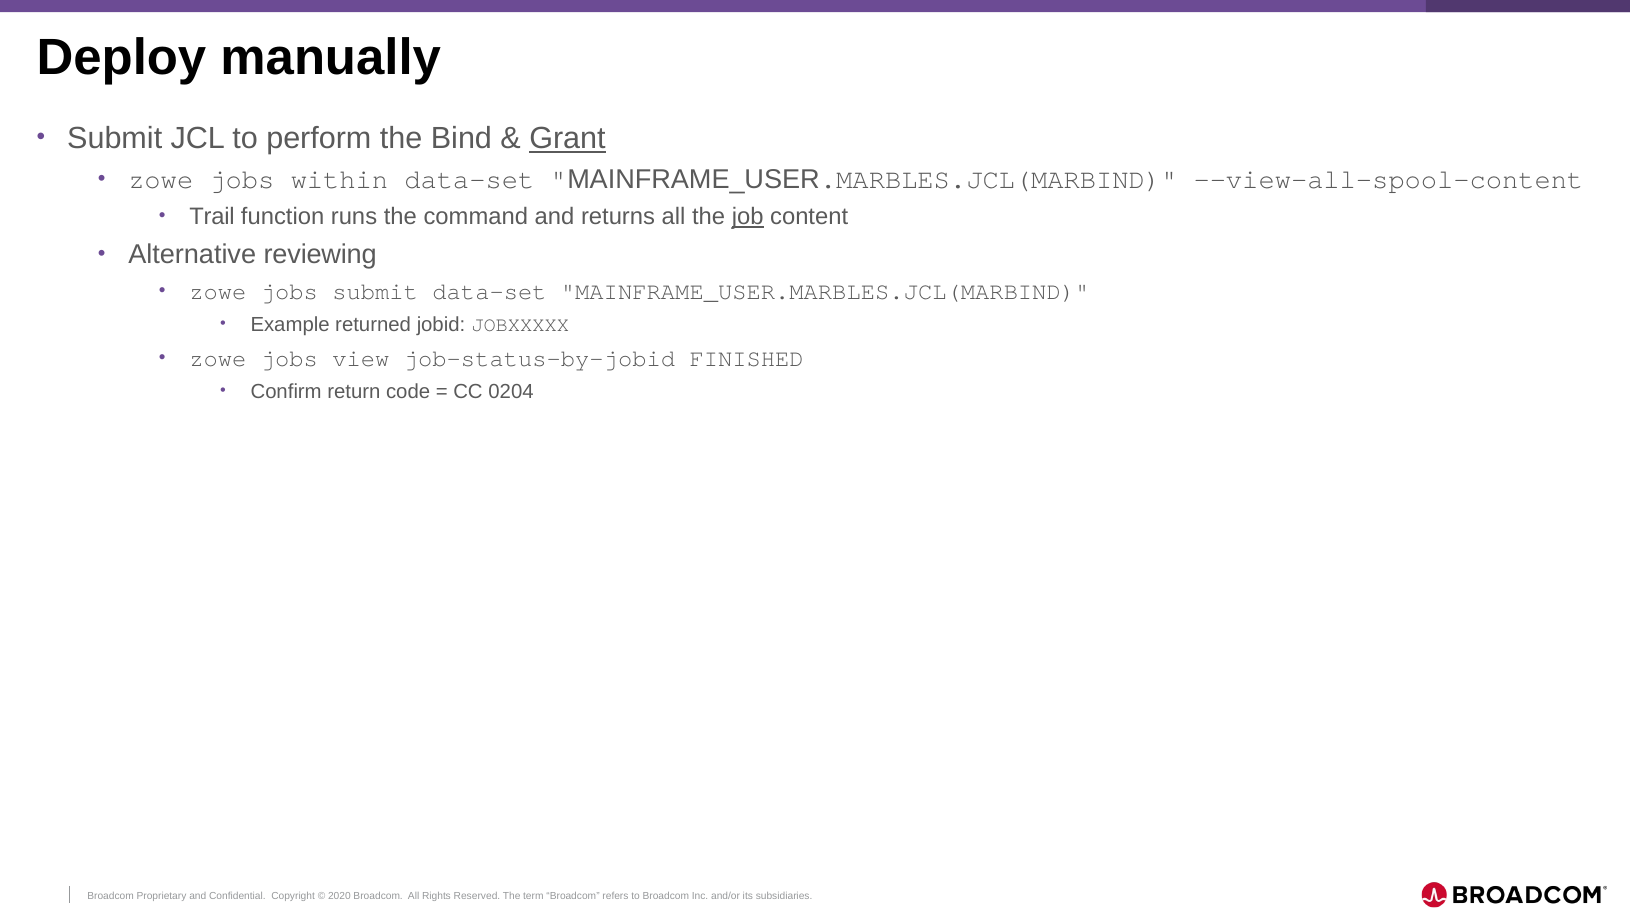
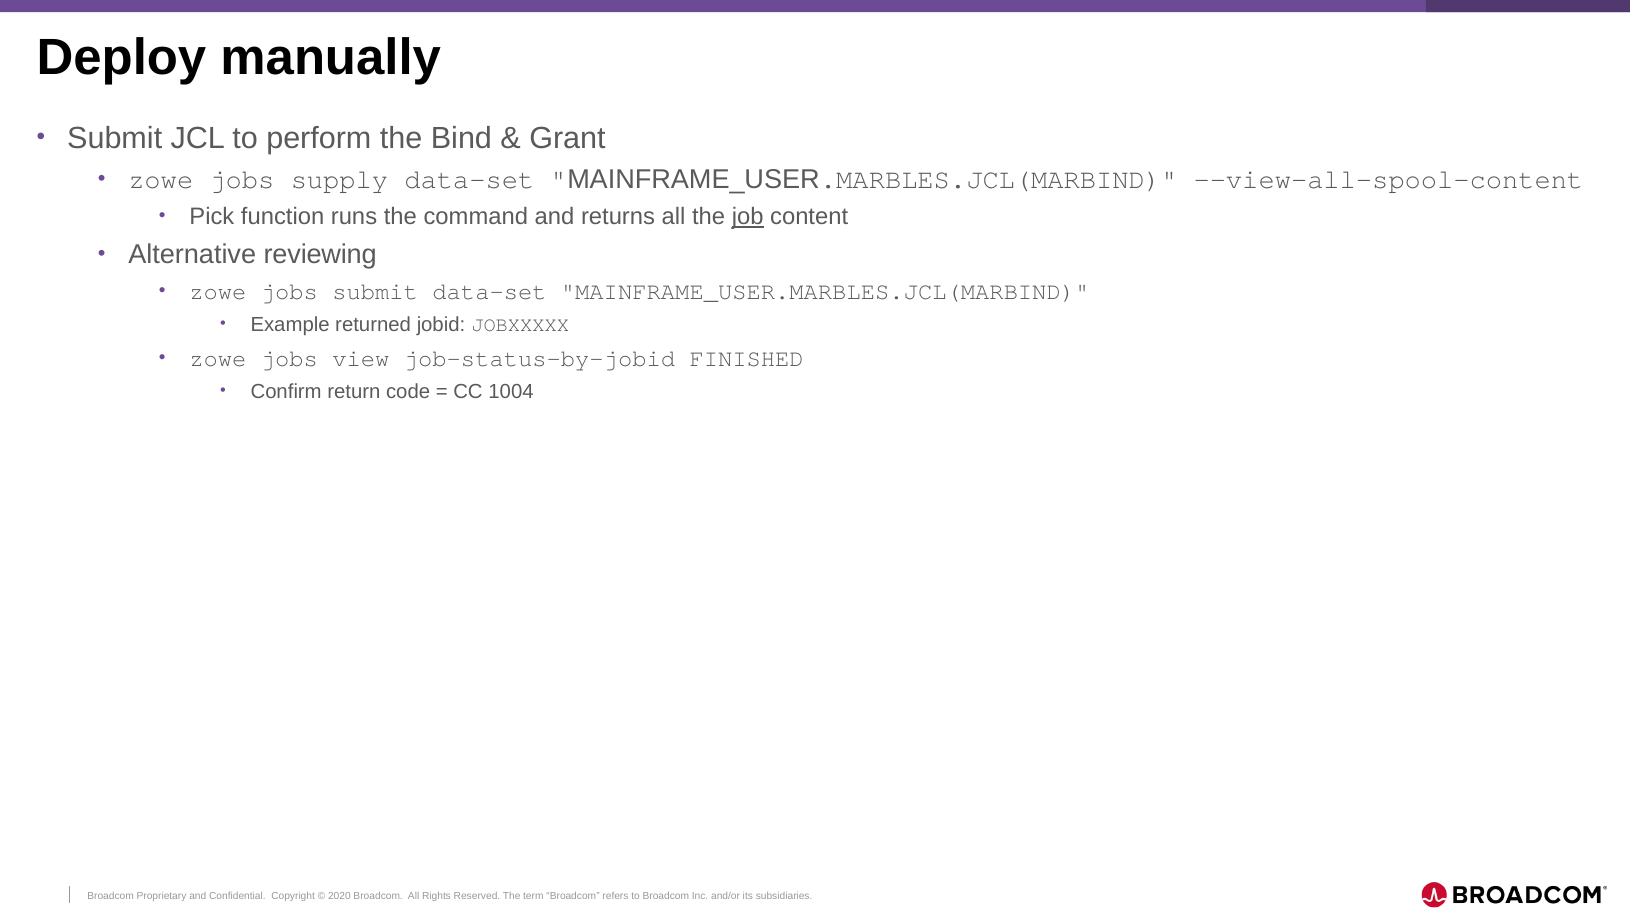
Grant underline: present -> none (567, 139)
within: within -> supply (339, 180)
Trail: Trail -> Pick (212, 217)
0204: 0204 -> 1004 (511, 391)
